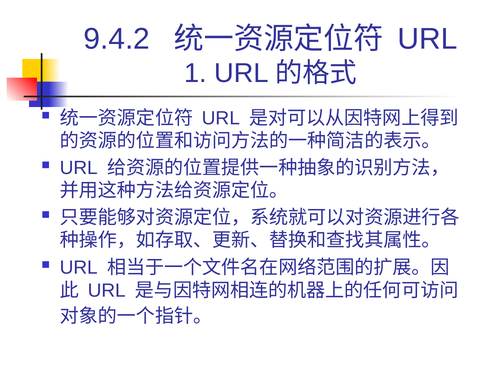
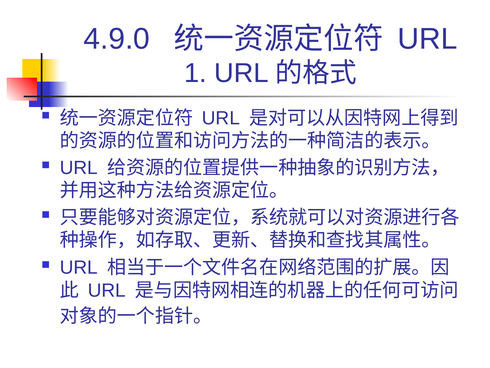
9.4.2: 9.4.2 -> 4.9.0 (117, 39)
